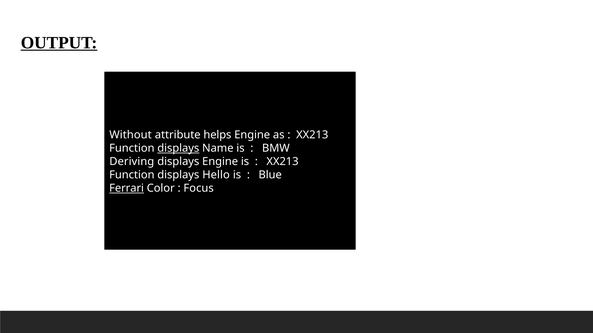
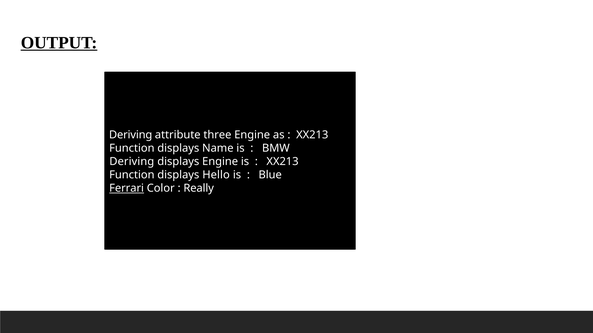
Without: Without -> Deriving (131, 135)
helps: helps -> three (217, 135)
displays underline: present -> none (178, 148)
Focus: Focus -> Really (199, 188)
